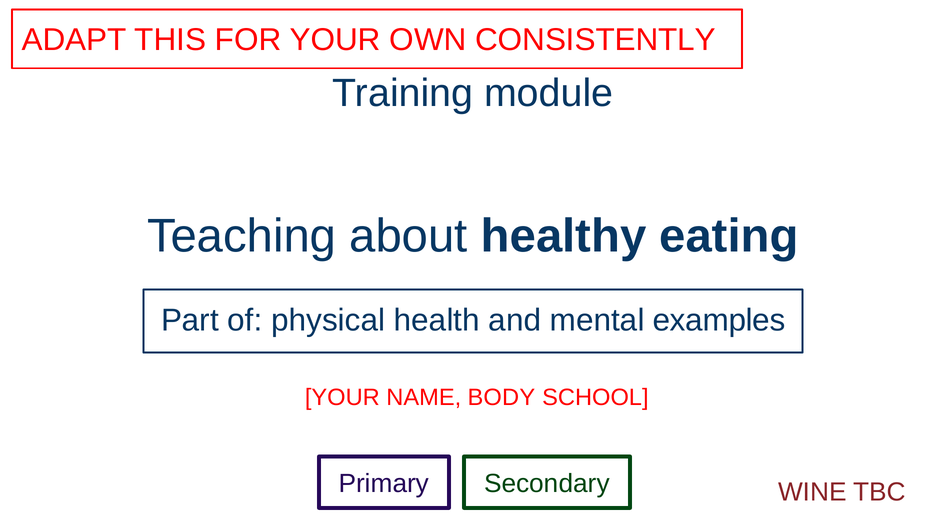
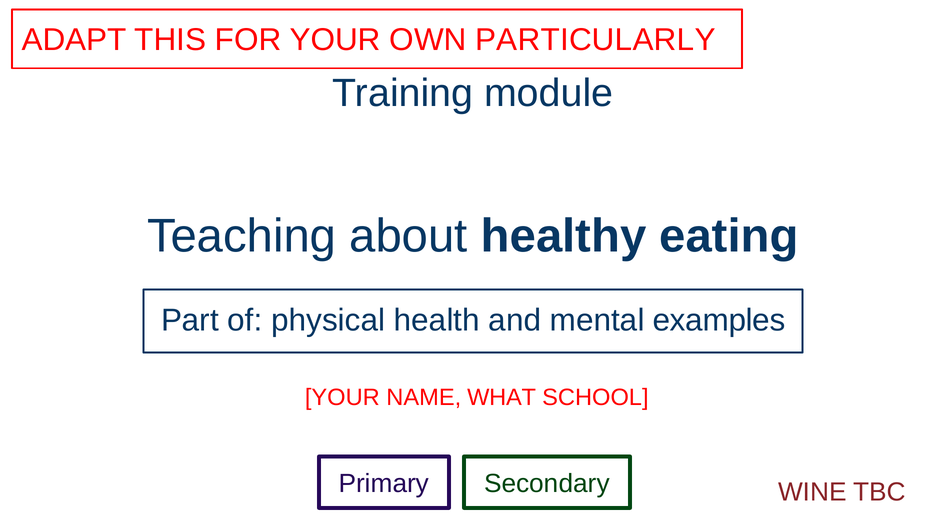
CONSISTENTLY: CONSISTENTLY -> PARTICULARLY (595, 40)
BODY: BODY -> WHAT (502, 397)
